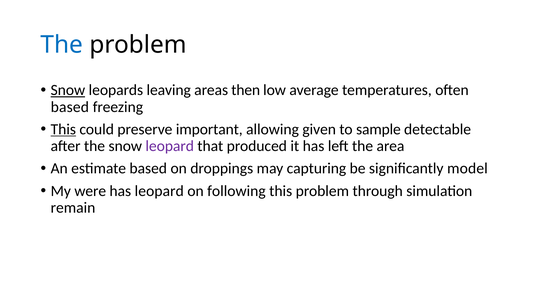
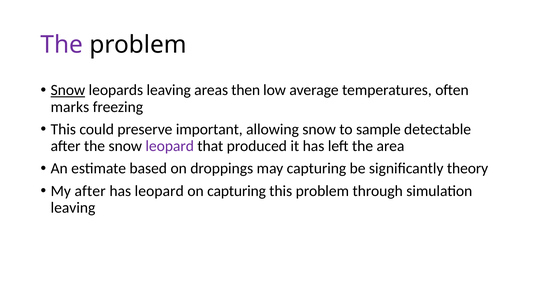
The colour: blue -> purple (62, 45)
based: based -> marks (70, 107)
This underline: present -> none (63, 129)
allowing given: given -> snow (319, 129)
model: model -> theory (468, 168)
My were: were -> after (90, 191)
on following: following -> capturing (237, 191)
remain: remain -> leaving (73, 208)
